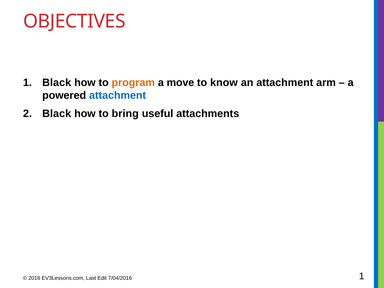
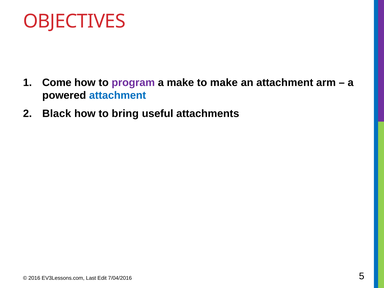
Black: Black -> Come (57, 83)
program colour: orange -> purple (133, 83)
a move: move -> make (180, 83)
to know: know -> make (224, 83)
7/04/2016 1: 1 -> 5 (362, 276)
